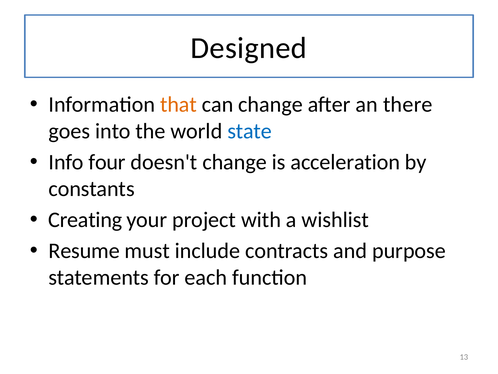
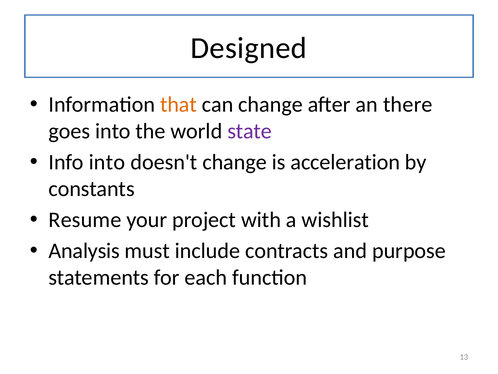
state colour: blue -> purple (250, 131)
Info four: four -> into (107, 162)
Creating: Creating -> Resume (85, 220)
Resume: Resume -> Analysis (84, 251)
